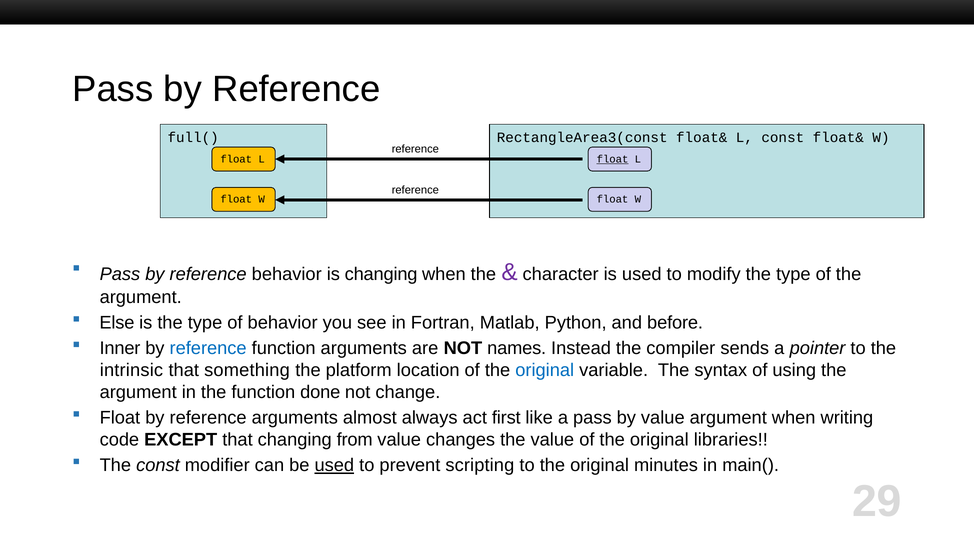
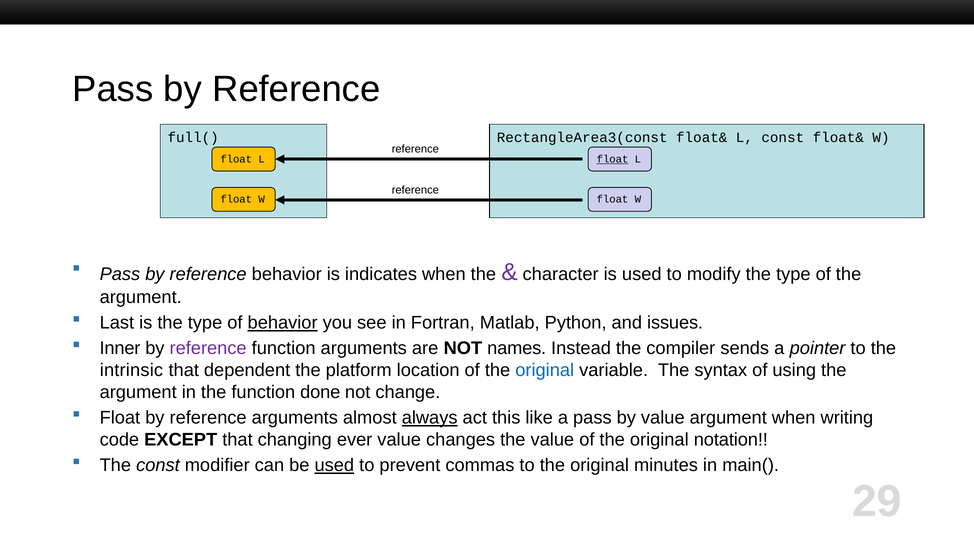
is changing: changing -> indicates (381, 274)
Else: Else -> Last (117, 323)
behavior underline: none -> present (283, 323)
before: before -> issues (675, 323)
reference colour: blue -> purple (208, 348)
something: something -> dependent (247, 370)
always underline: none -> present (430, 418)
first: first -> this (506, 418)
from: from -> ever (355, 440)
libraries: libraries -> notation (731, 440)
scripting: scripting -> commas (480, 465)
